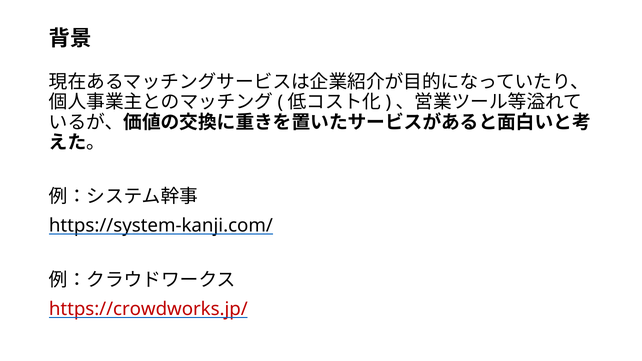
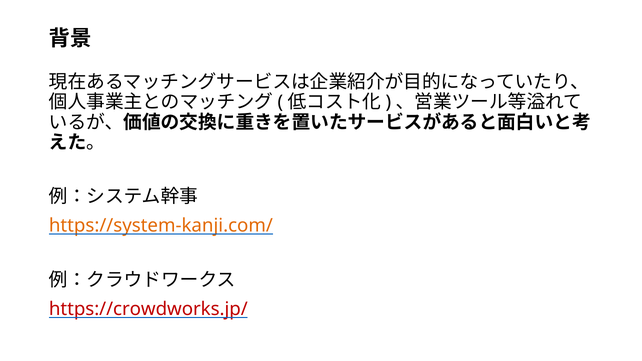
https://system-kanji.com/ colour: black -> orange (161, 226)
